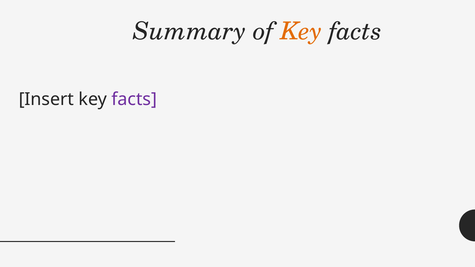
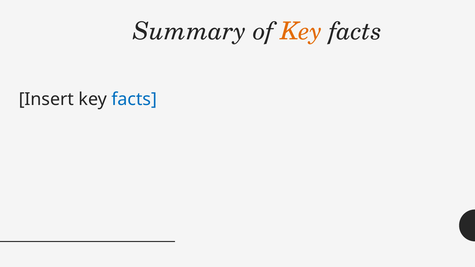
facts colour: purple -> blue (134, 99)
